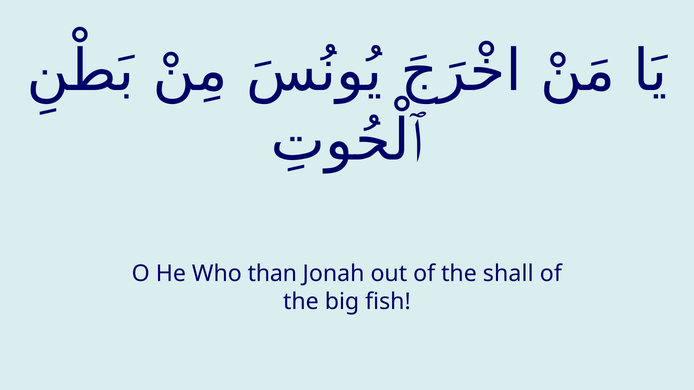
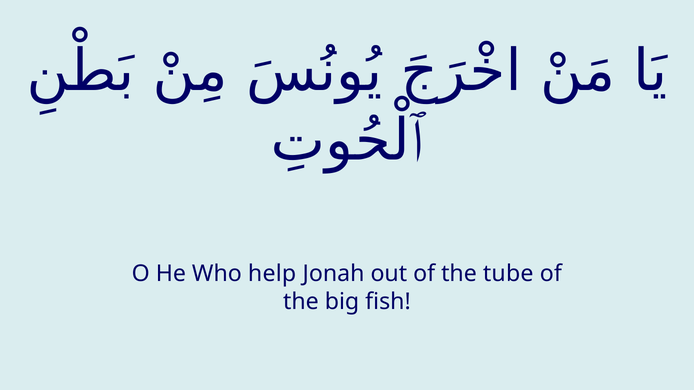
than: than -> help (272, 274)
shall: shall -> tube (508, 274)
